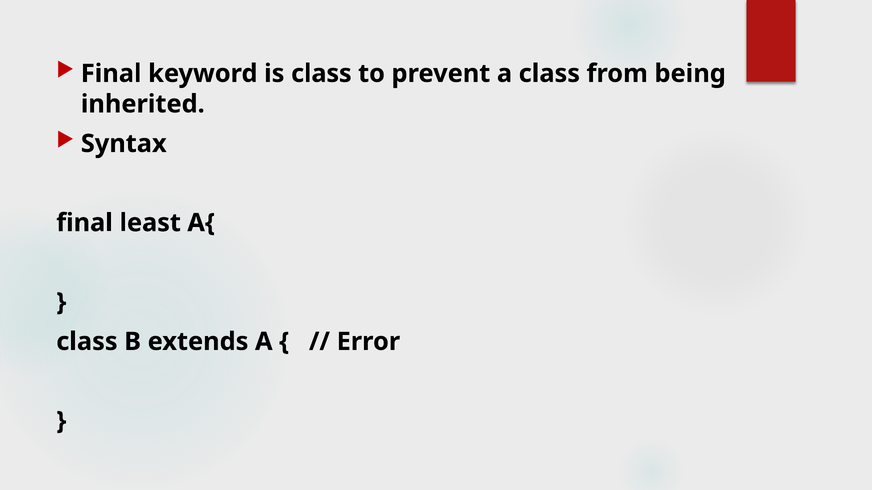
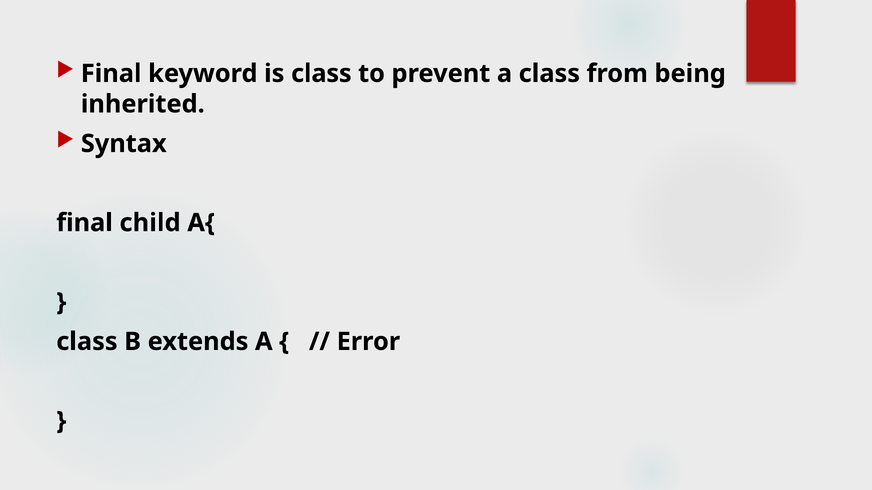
least: least -> child (150, 223)
